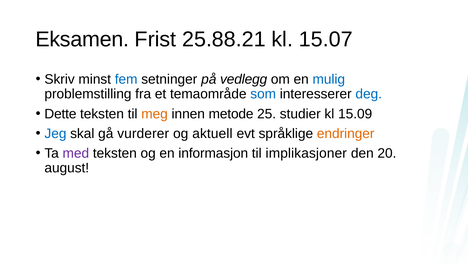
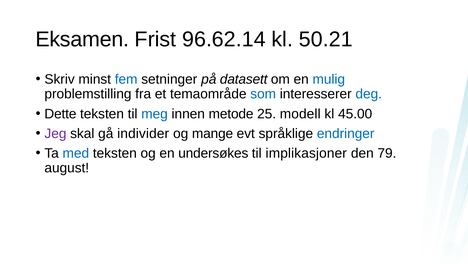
25.88.21: 25.88.21 -> 96.62.14 (224, 39)
15.07: 15.07 -> 50.21 (326, 39)
vedlegg: vedlegg -> datasett (244, 79)
meg colour: orange -> blue (155, 113)
studier: studier -> modell (300, 113)
15.09: 15.09 -> 45.00 (355, 113)
Jeg colour: blue -> purple (55, 133)
vurderer: vurderer -> individer (143, 133)
aktuell: aktuell -> mange (213, 133)
endringer colour: orange -> blue (346, 133)
med colour: purple -> blue (76, 153)
informasjon: informasjon -> undersøkes (213, 153)
20: 20 -> 79 (387, 153)
